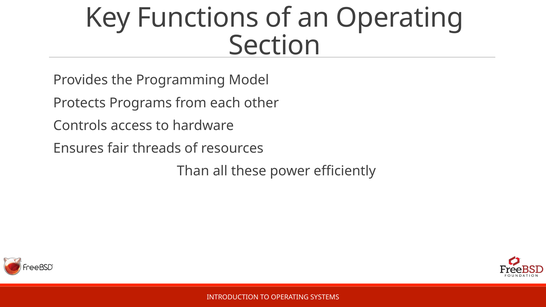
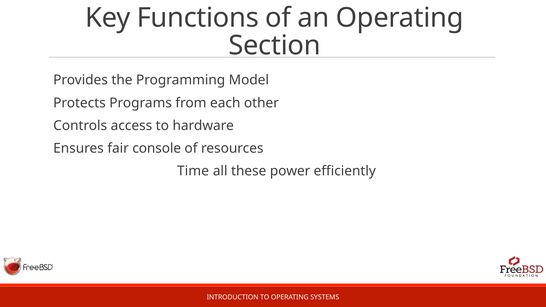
threads: threads -> console (157, 148)
Than: Than -> Time (193, 171)
